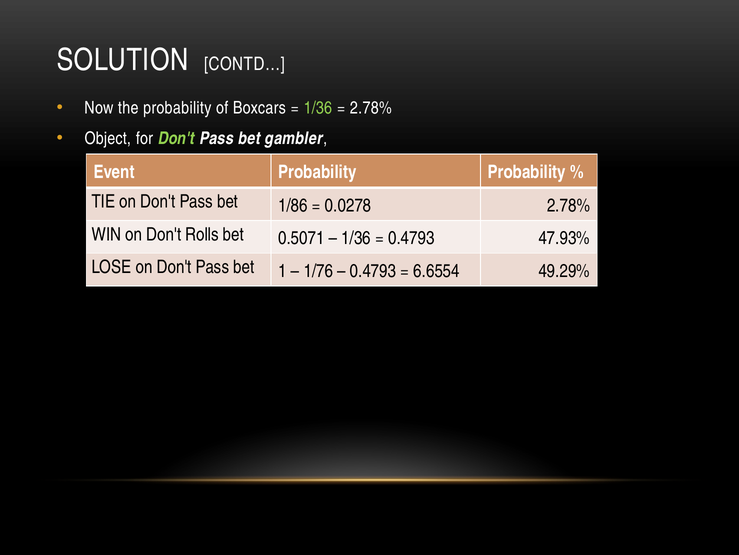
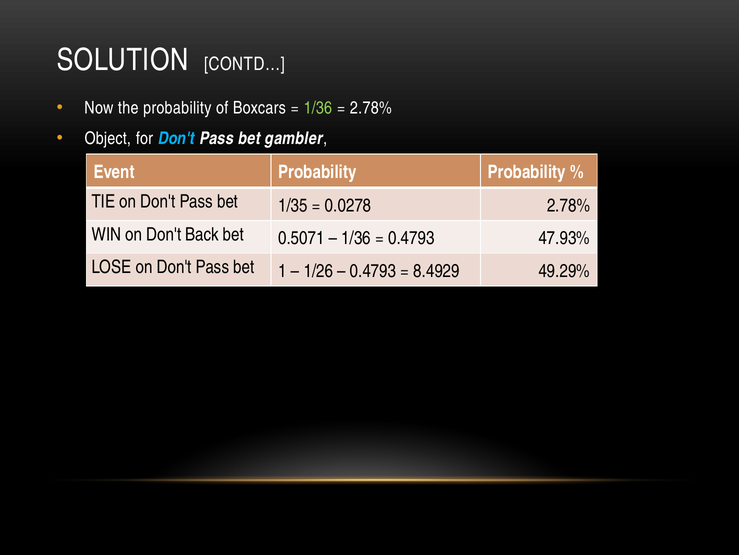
Don't colour: light green -> light blue (176, 138)
1/86: 1/86 -> 1/35 (293, 205)
Rolls: Rolls -> Back (202, 234)
1/76: 1/76 -> 1/26 (318, 271)
6.6554: 6.6554 -> 8.4929 (437, 271)
